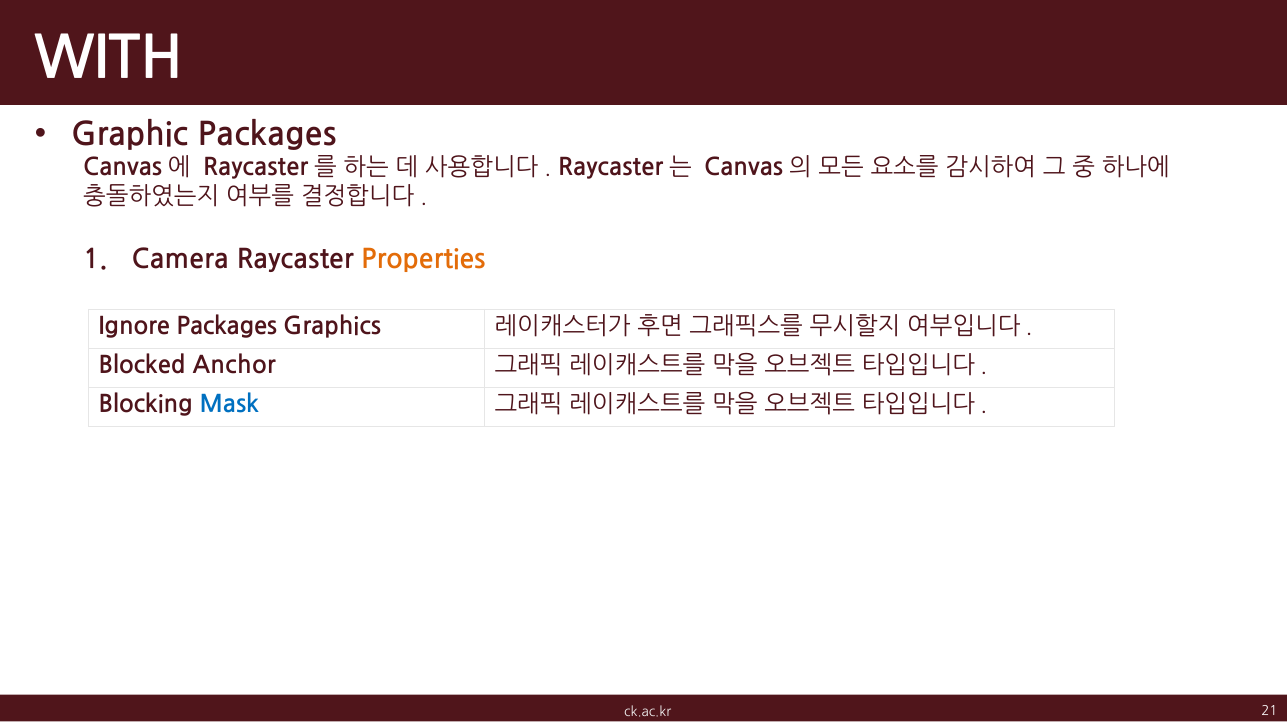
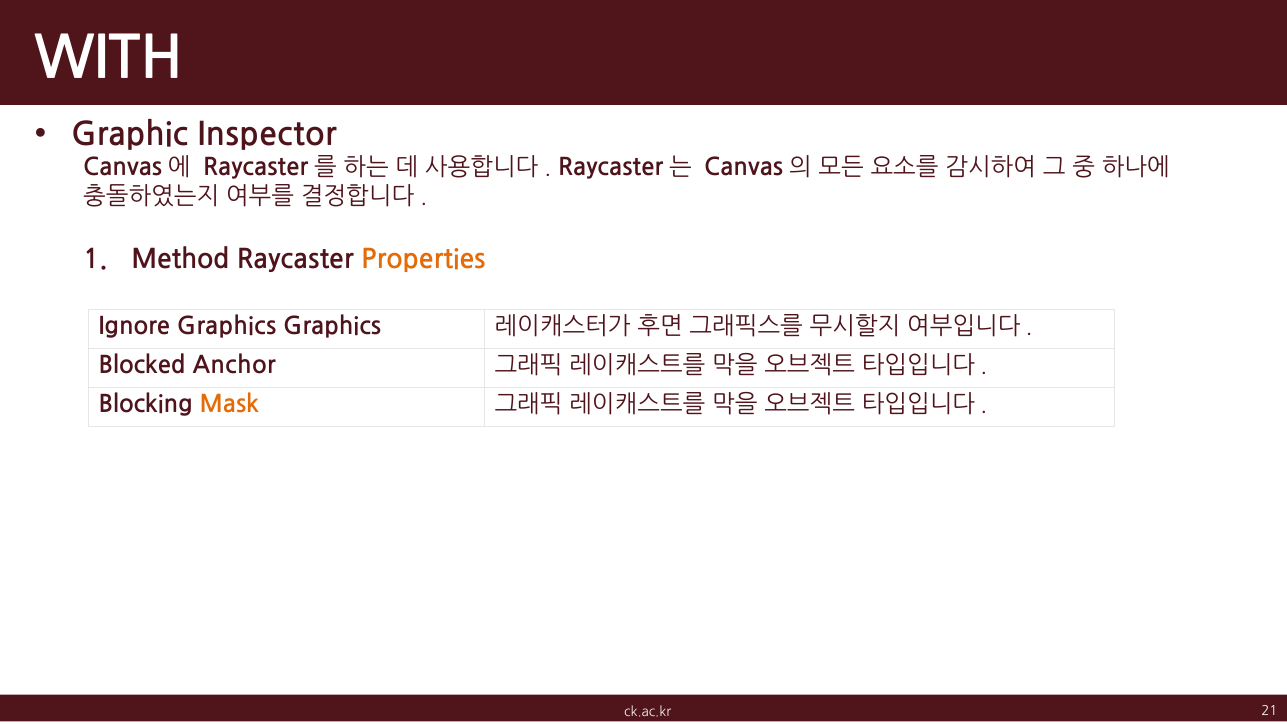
Graphic Packages: Packages -> Inspector (267, 135)
Camera: Camera -> Method (180, 260)
Ignore Packages: Packages -> Graphics (227, 327)
Mask colour: blue -> orange (229, 405)
